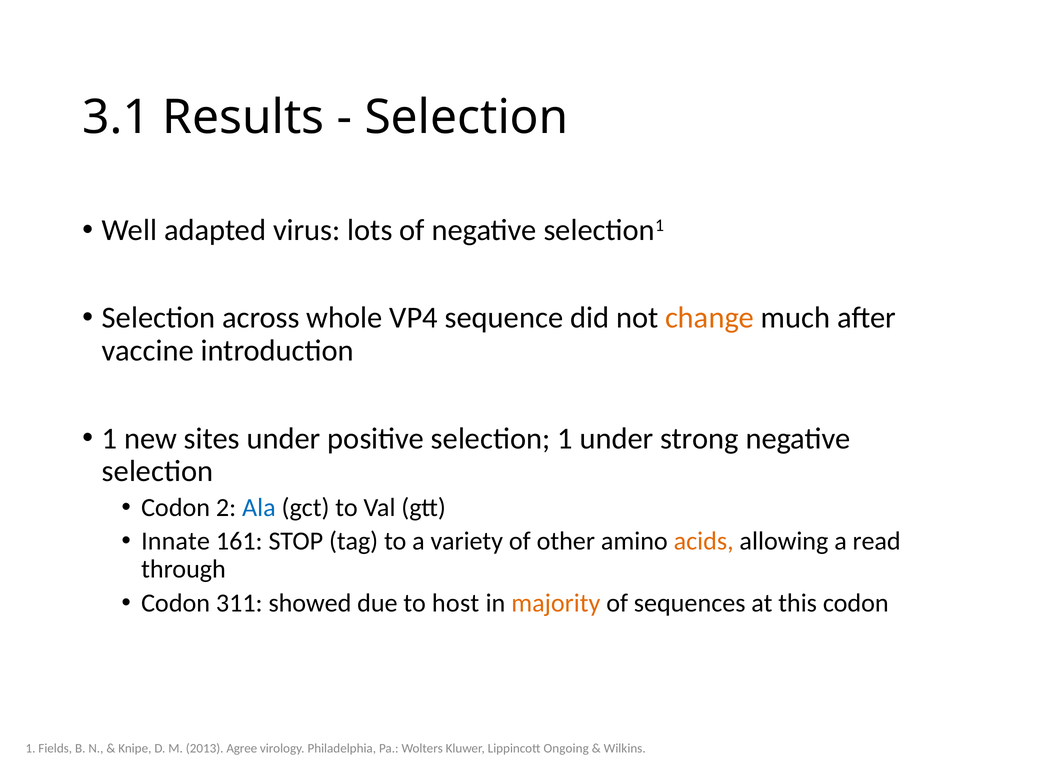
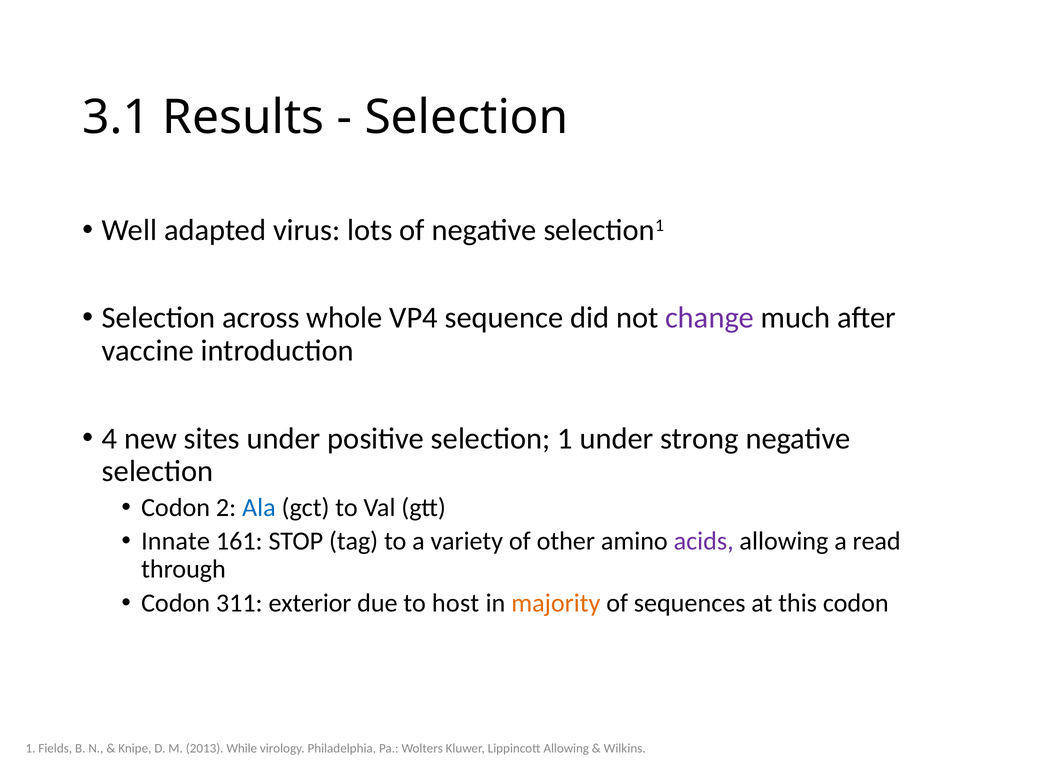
change colour: orange -> purple (710, 318)
1: 1 -> 4 (110, 439)
acids colour: orange -> purple (704, 541)
showed: showed -> exterior (310, 603)
Agree: Agree -> While (242, 749)
Lippincott Ongoing: Ongoing -> Allowing (566, 749)
